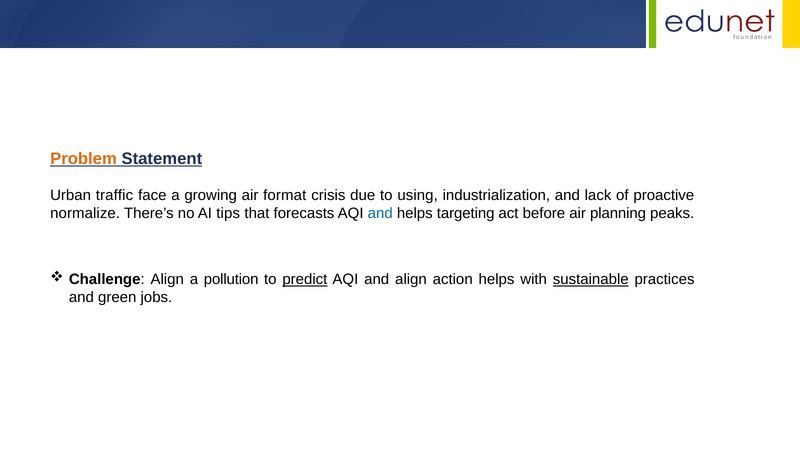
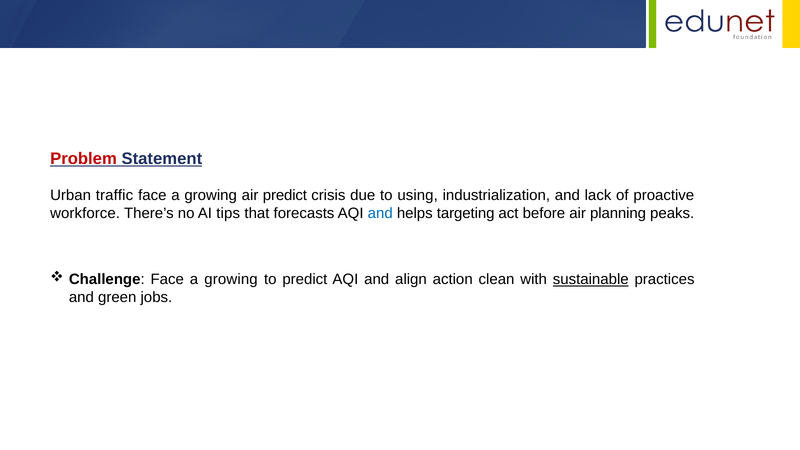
Problem colour: orange -> red (84, 159)
air format: format -> predict (285, 196)
normalize: normalize -> workforce (85, 214)
Challenge Align: Align -> Face (167, 279)
pollution: pollution -> growing (231, 279)
predict underline: present -> none (305, 279)
action helps: helps -> clean (497, 279)
